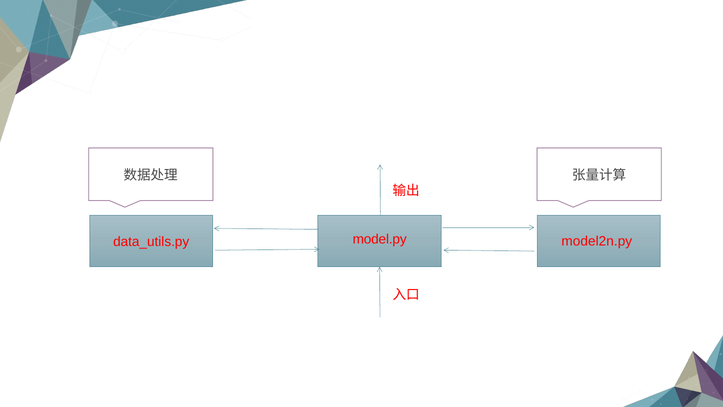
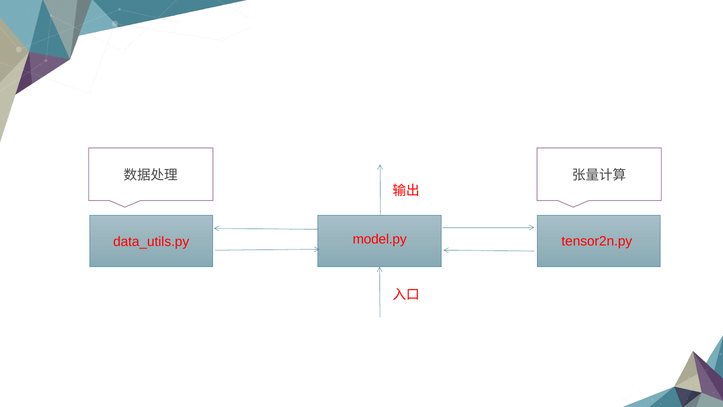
model2n.py: model2n.py -> tensor2n.py (597, 241)
